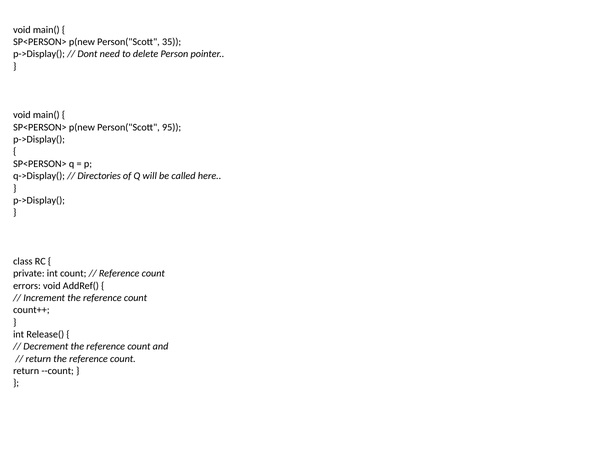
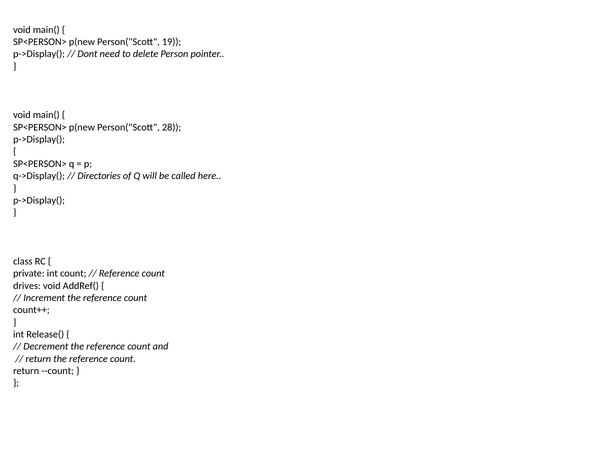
35: 35 -> 19 (172, 42)
95: 95 -> 28 (172, 127)
errors: errors -> drives (27, 286)
